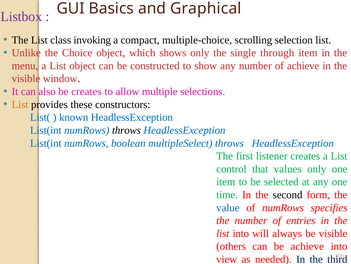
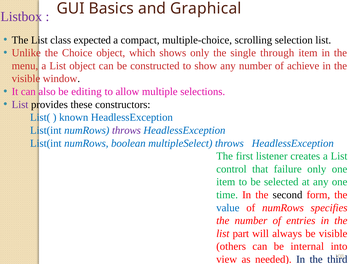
invoking: invoking -> expected (92, 40)
be creates: creates -> editing (86, 91)
List colour: orange -> purple (20, 104)
throws colour: black -> purple (126, 130)
values: values -> failure (288, 169)
list into: into -> part (241, 233)
be achieve: achieve -> internal (307, 246)
